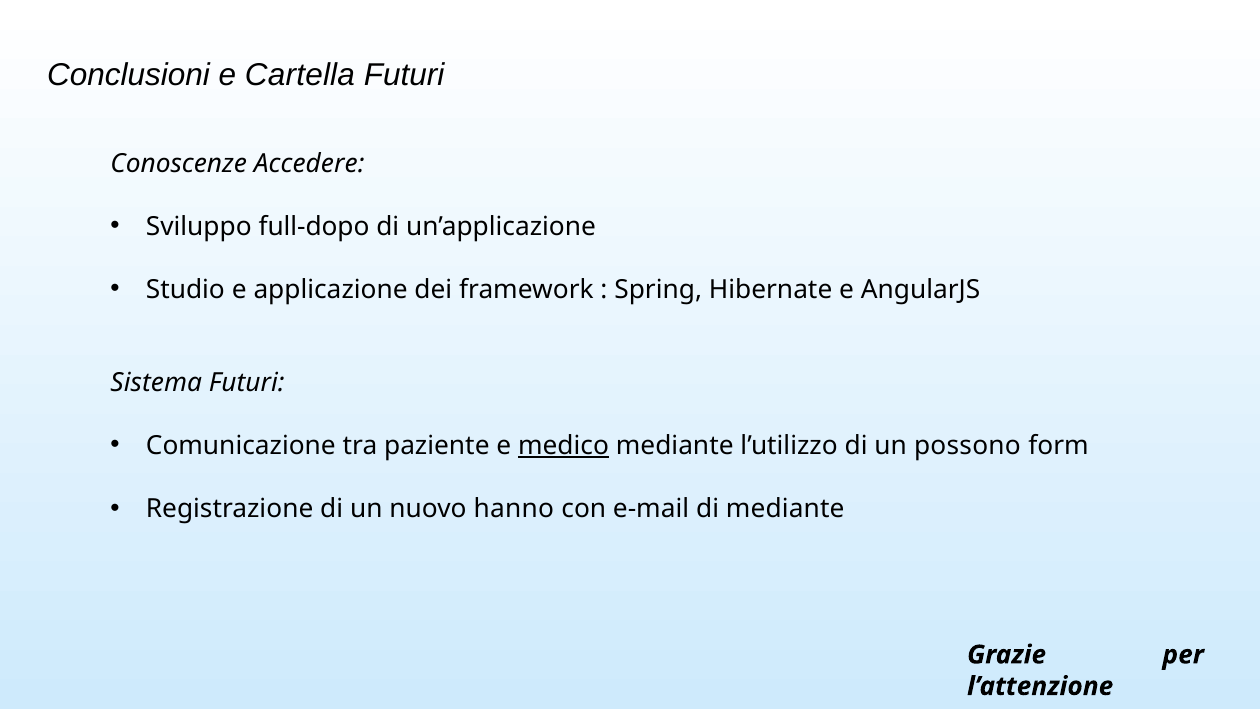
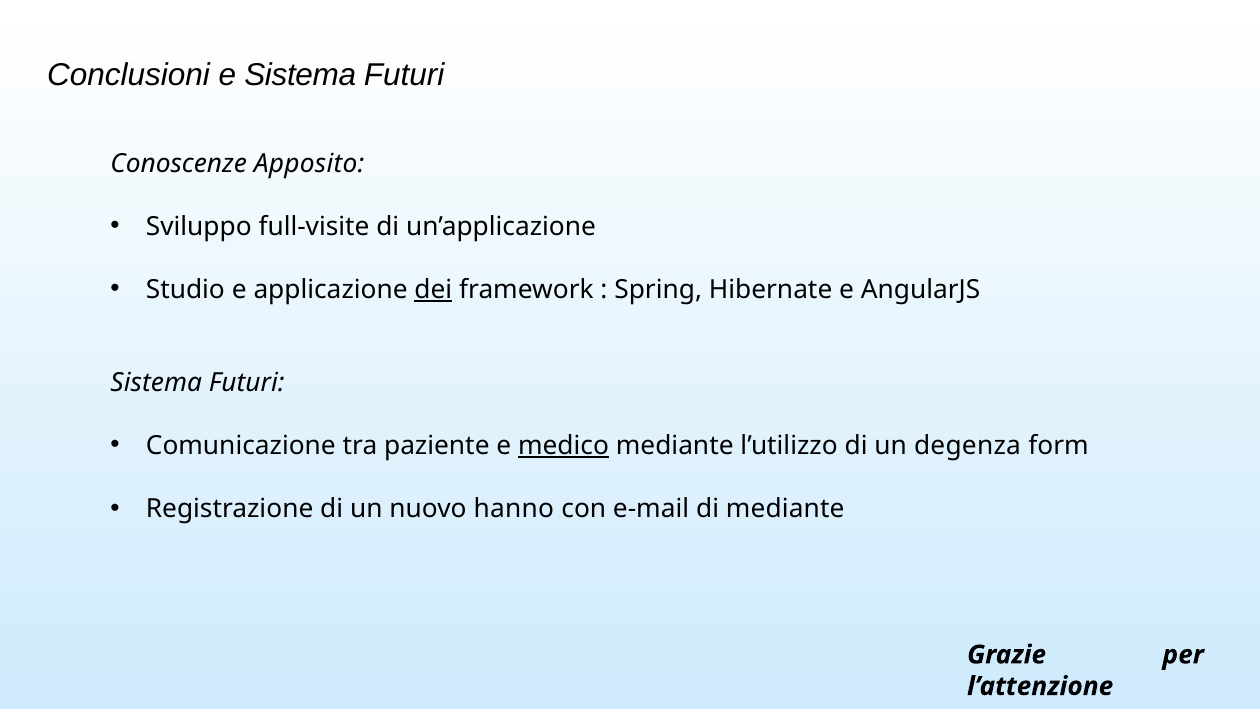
e Cartella: Cartella -> Sistema (300, 75)
Accedere: Accedere -> Apposito (309, 164)
full-dopo: full-dopo -> full-visite (314, 227)
dei underline: none -> present (433, 290)
possono: possono -> degenza (967, 446)
